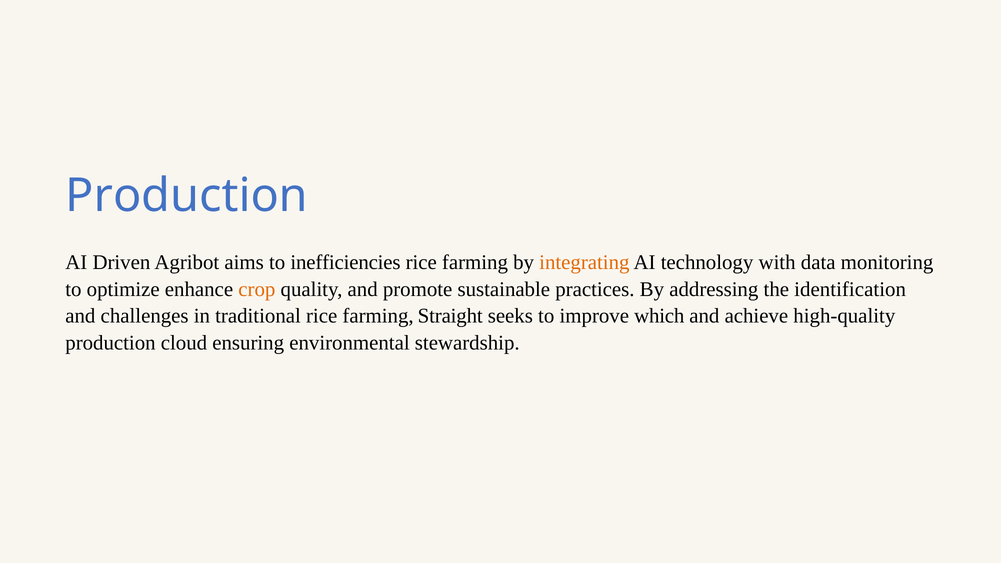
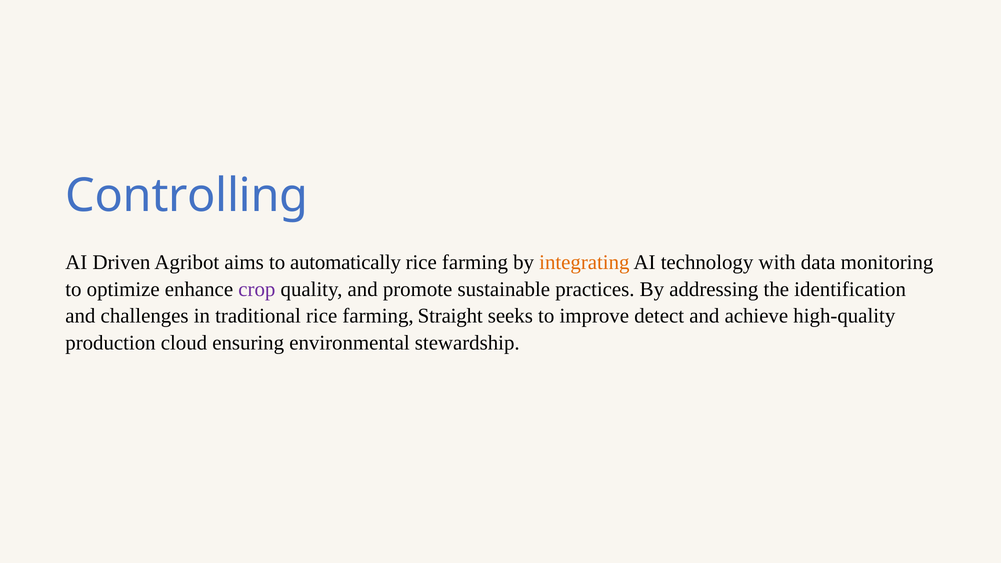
Production: Production -> Controlling (187, 196)
inefficiencies: inefficiencies -> automatically (346, 263)
crop colour: orange -> purple (257, 289)
which: which -> detect (659, 316)
